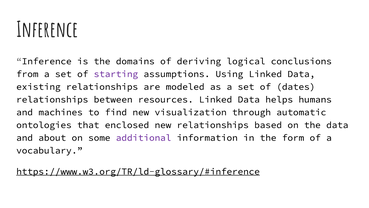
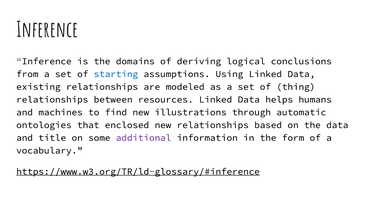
starting colour: purple -> blue (116, 74)
dates: dates -> thing (296, 87)
visualization: visualization -> illustrations (191, 112)
about: about -> title (52, 137)
